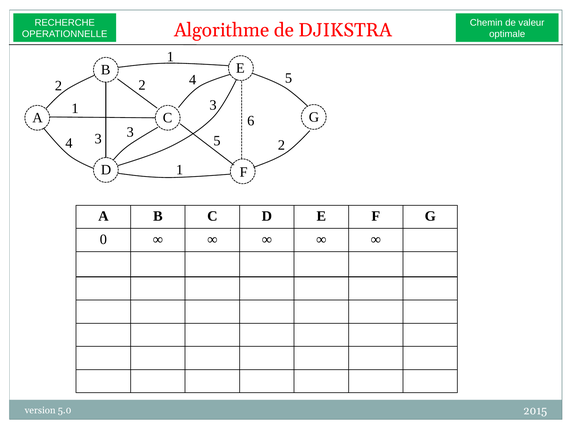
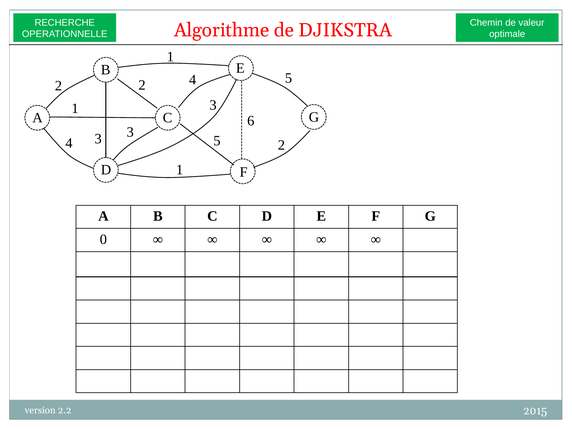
5.0: 5.0 -> 2.2 (65, 410)
